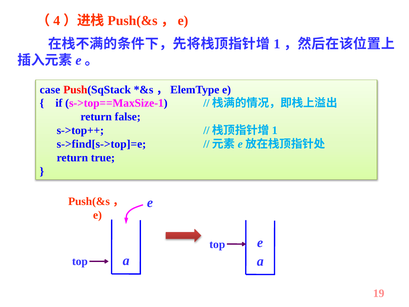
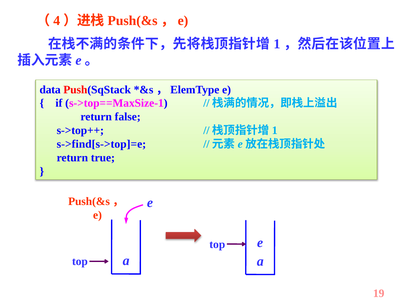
case: case -> data (50, 90)
